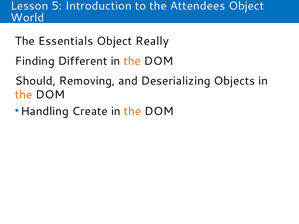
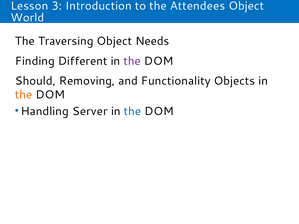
5: 5 -> 3 (57, 6)
Essentials: Essentials -> Traversing (66, 41)
Really: Really -> Needs (152, 41)
the colour: orange -> purple (132, 61)
Deserializing: Deserializing -> Functionality (176, 81)
Create: Create -> Server (90, 111)
the colour: orange -> blue (133, 111)
